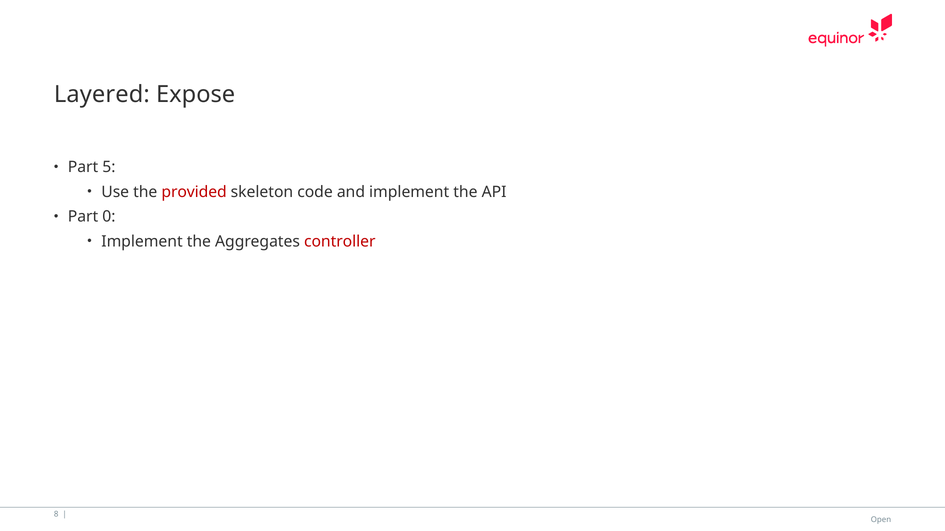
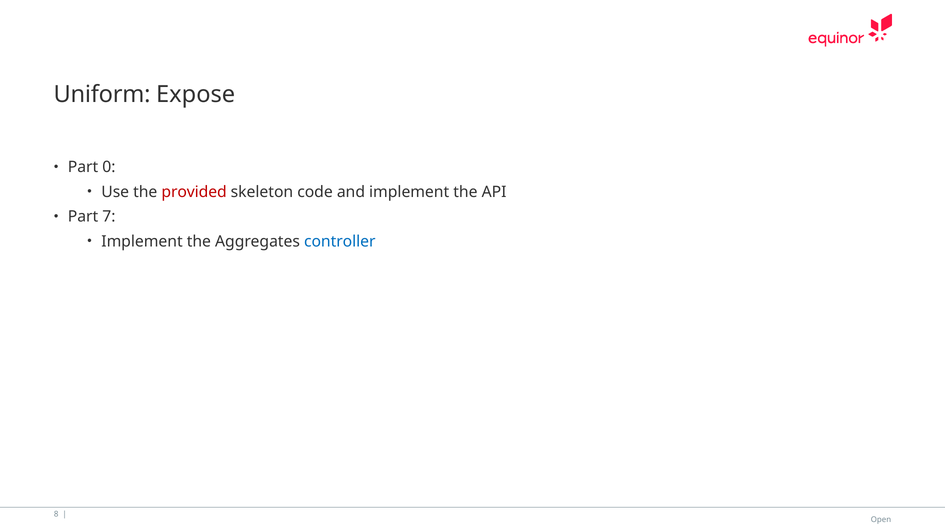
Layered: Layered -> Uniform (102, 95)
5: 5 -> 0 (109, 167)
0: 0 -> 7 (109, 217)
controller colour: red -> blue (340, 242)
